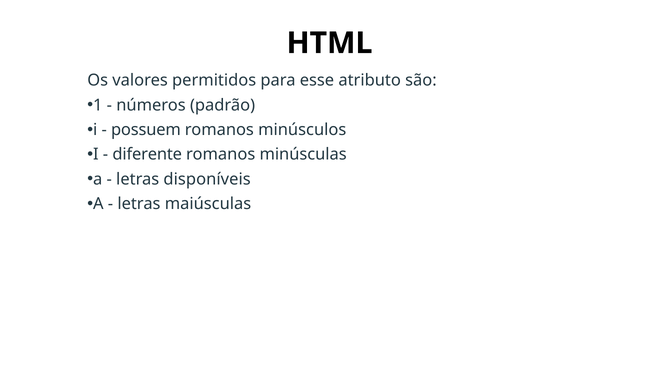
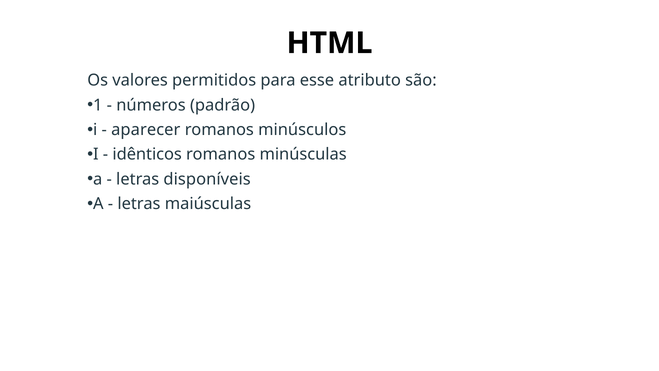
possuem: possuem -> aparecer (146, 130)
diferente: diferente -> idênticos (147, 154)
